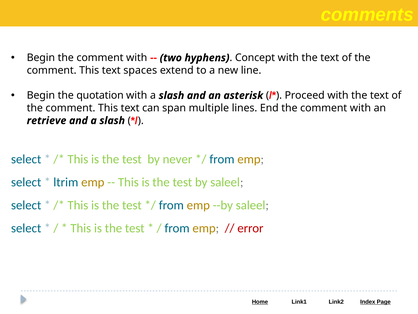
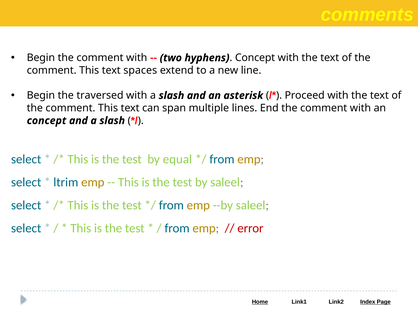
quotation: quotation -> traversed (100, 95)
retrieve: retrieve -> concept (47, 120)
never: never -> equal (177, 159)
